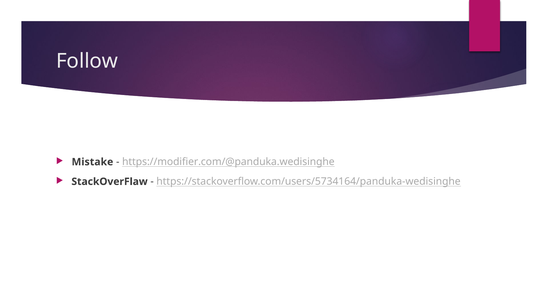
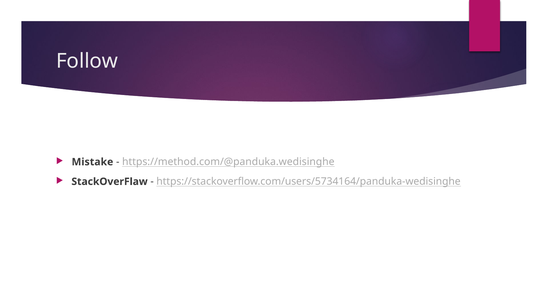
https://modifier.com/@panduka.wedisinghe: https://modifier.com/@panduka.wedisinghe -> https://method.com/@panduka.wedisinghe (228, 162)
